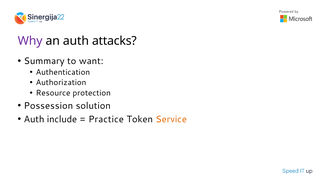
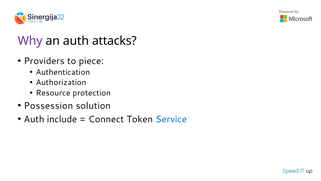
Summary: Summary -> Providers (44, 61)
want: want -> piece (91, 61)
Practice: Practice -> Connect (106, 119)
Service colour: orange -> blue (171, 119)
